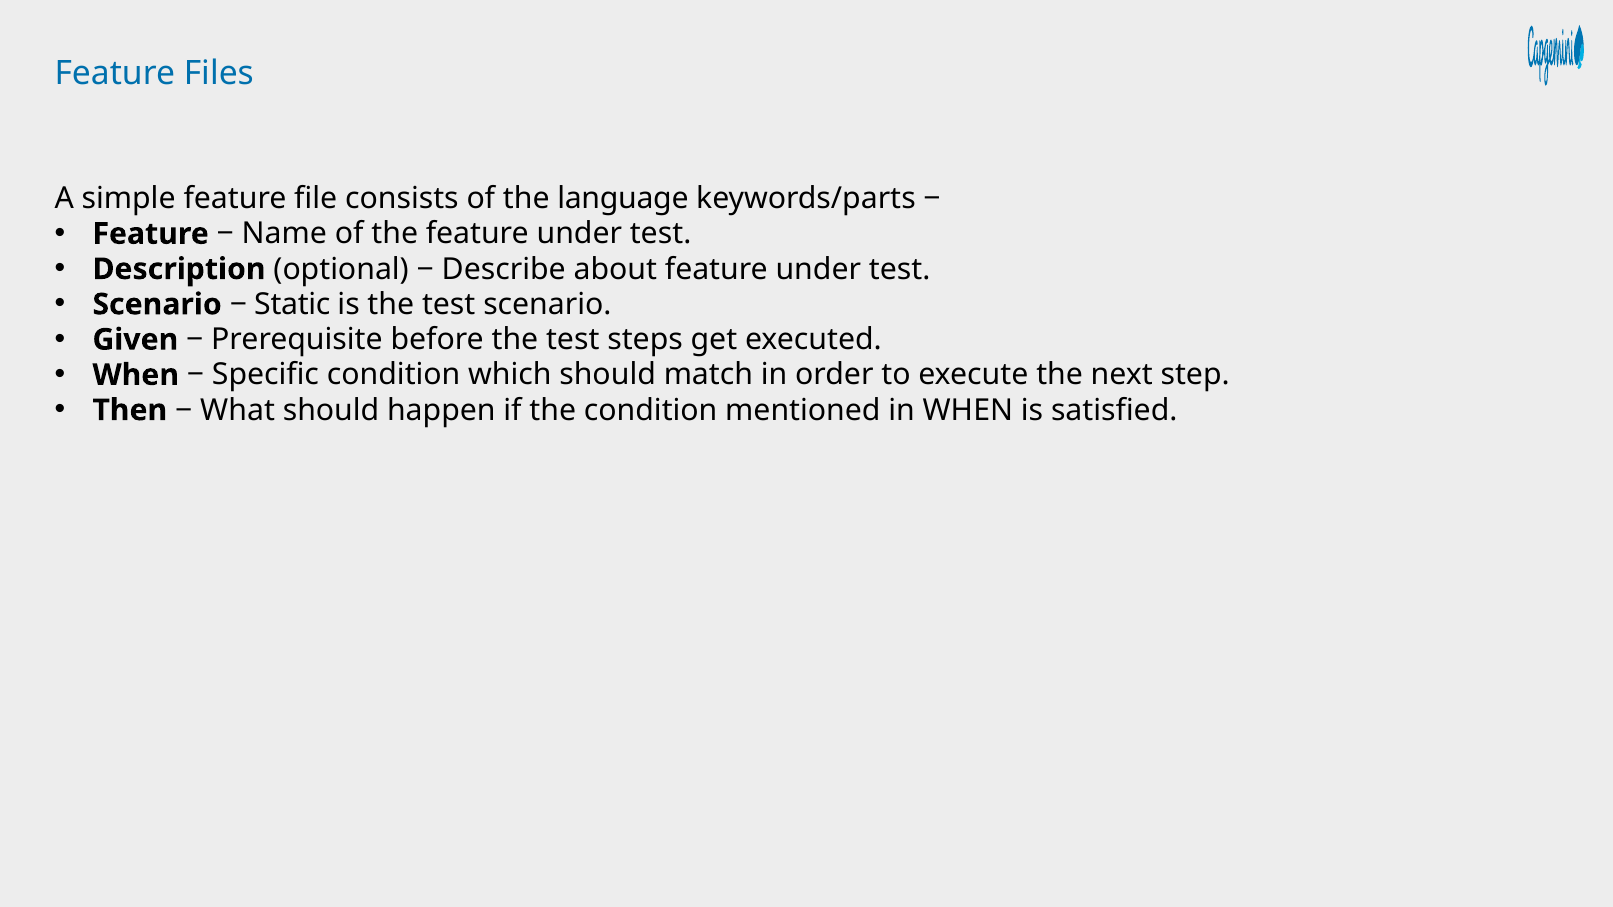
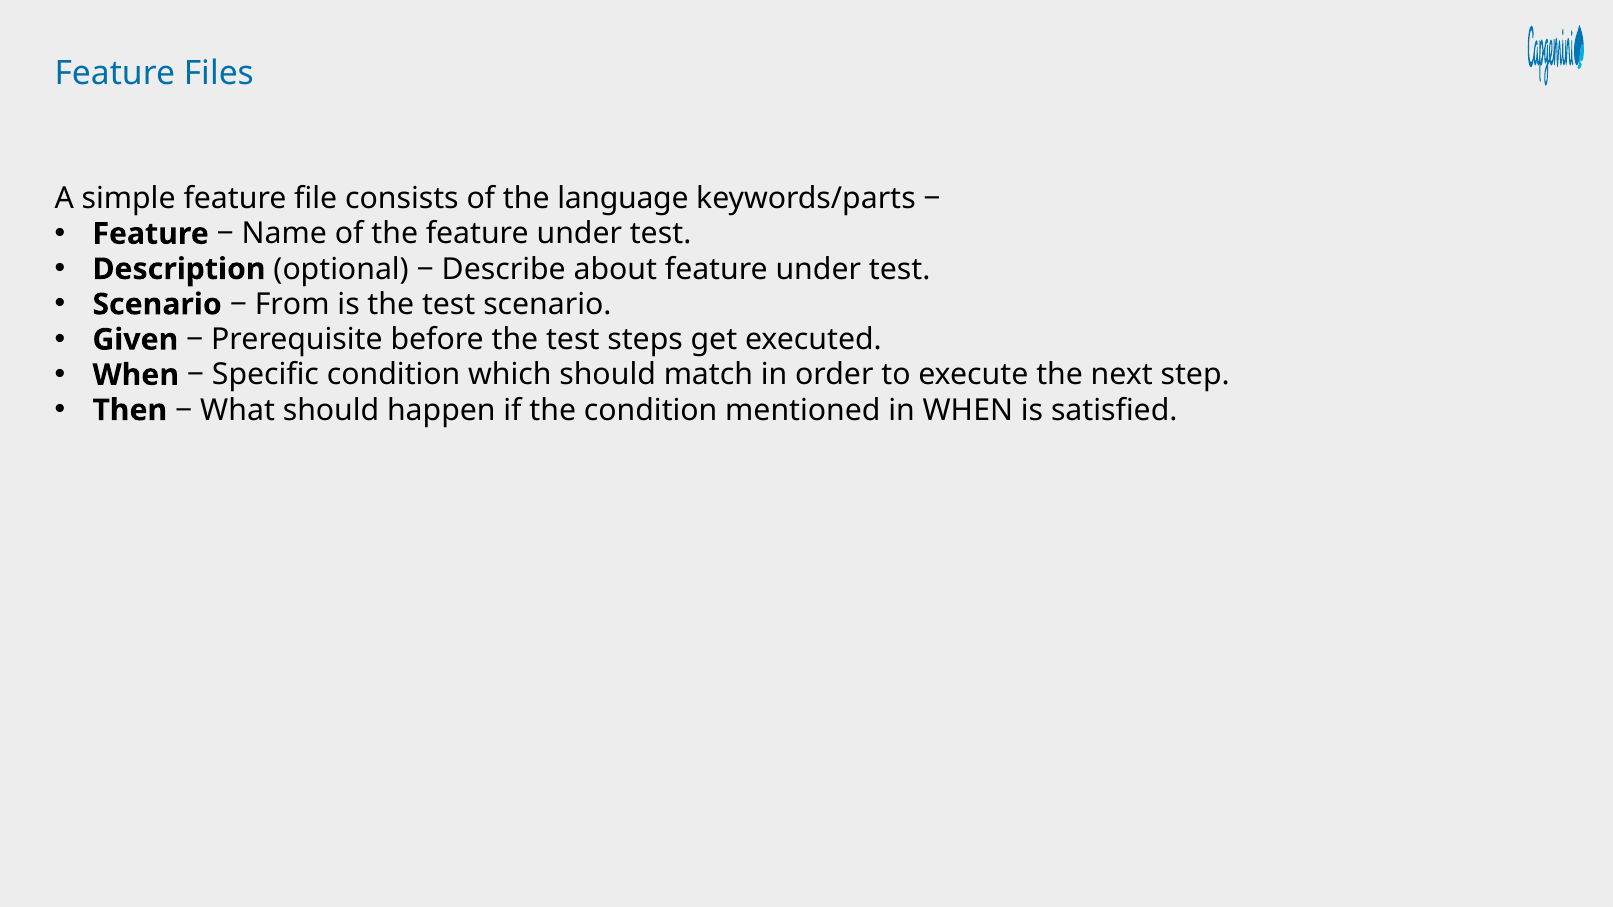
Static: Static -> From (292, 305)
